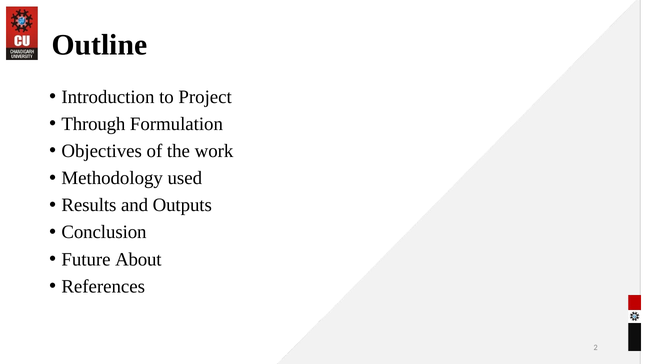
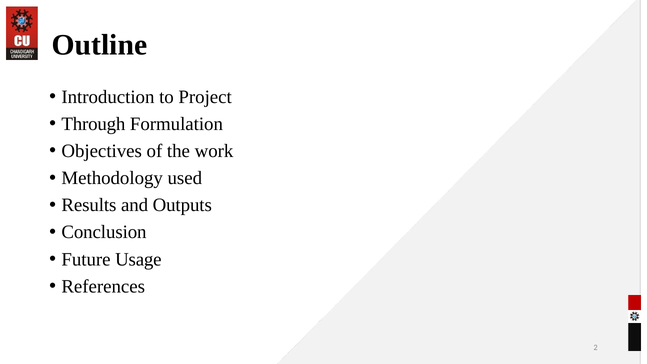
About: About -> Usage (138, 259)
